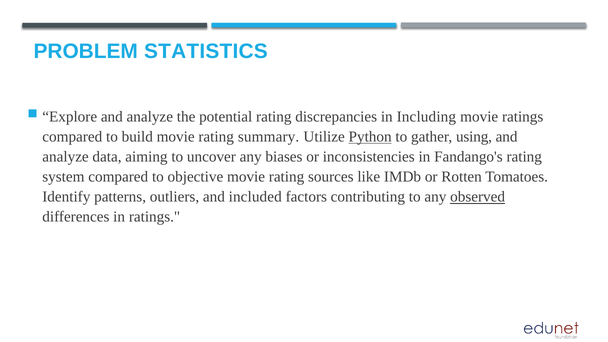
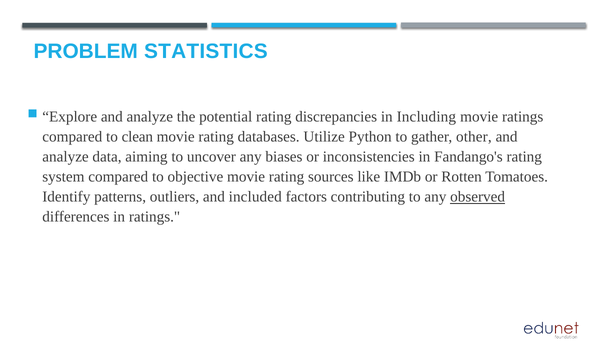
build: build -> clean (137, 137)
summary: summary -> databases (269, 137)
Python underline: present -> none (370, 137)
using: using -> other (474, 137)
